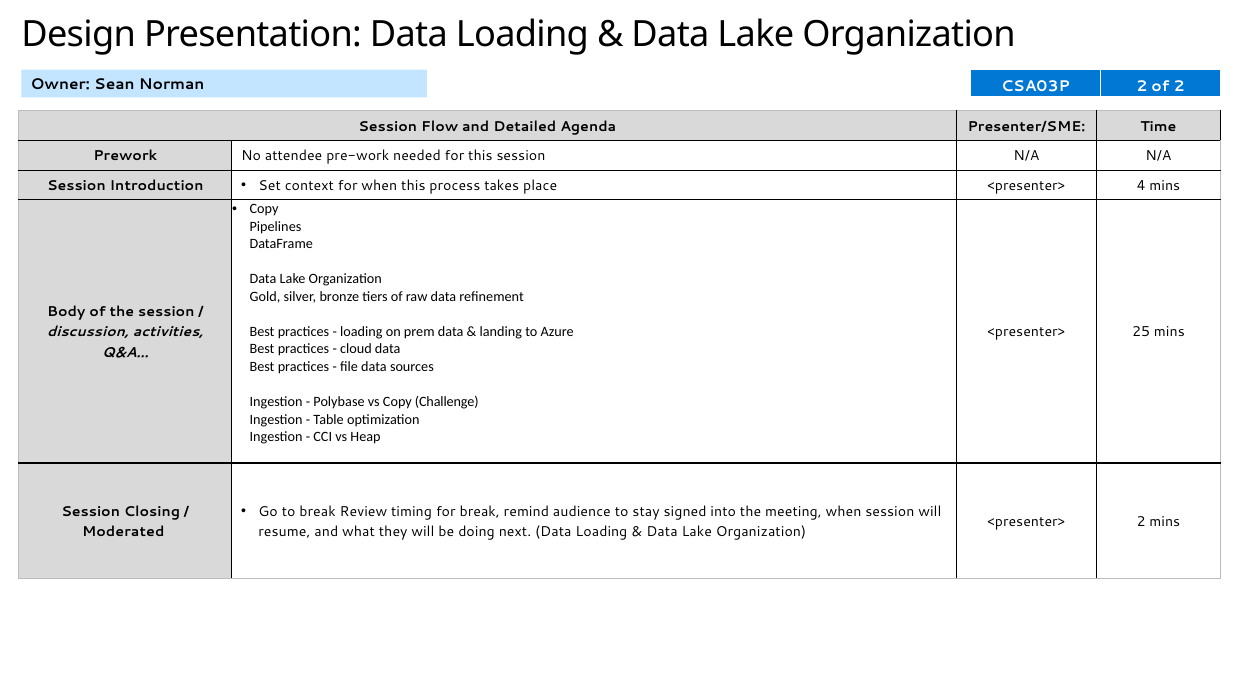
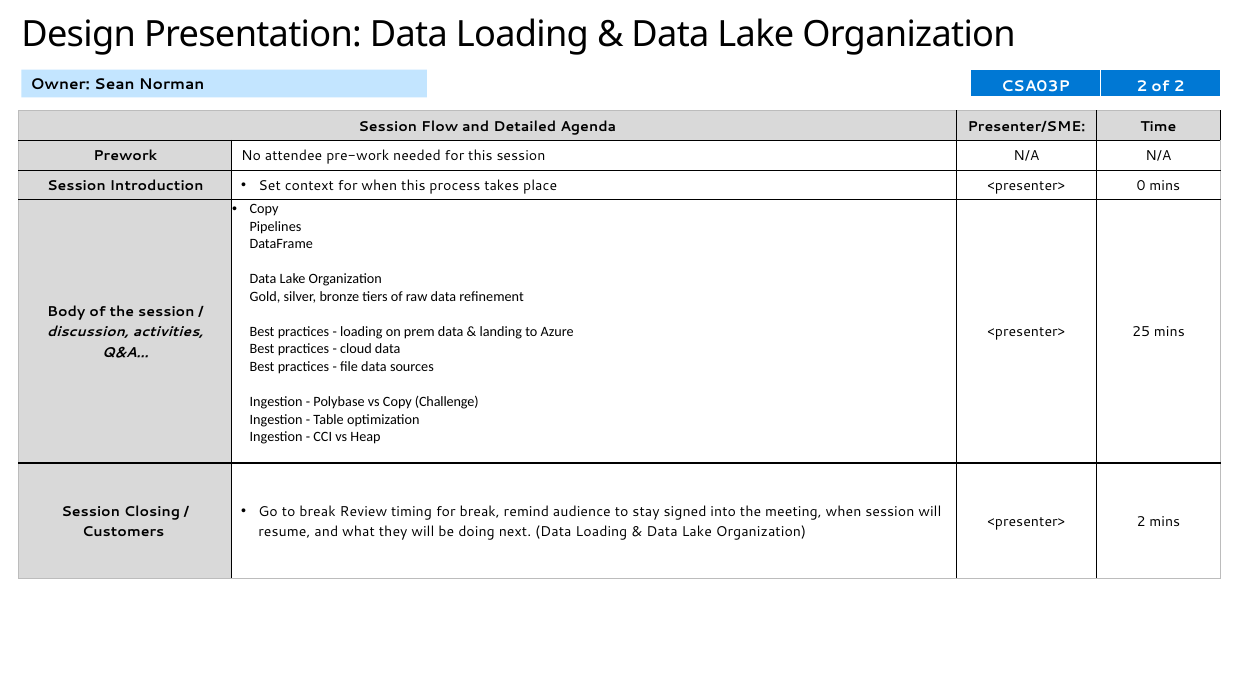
4: 4 -> 0 (1141, 186)
Moderated: Moderated -> Customers (123, 532)
